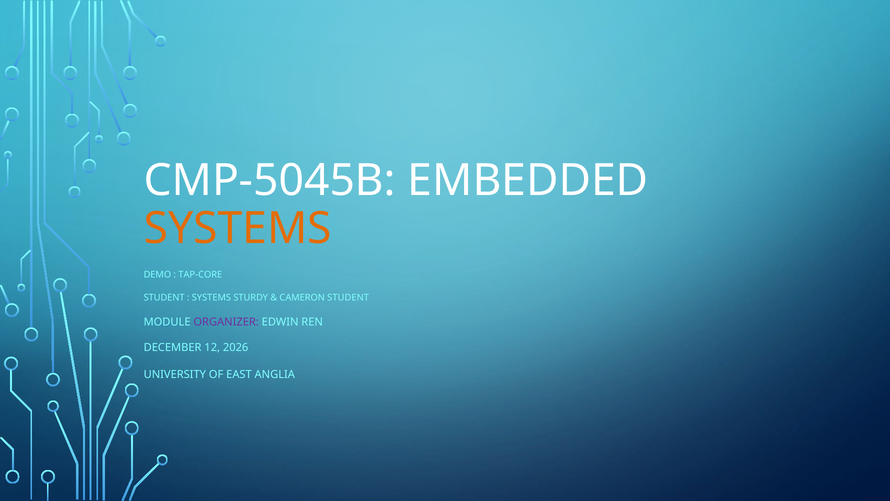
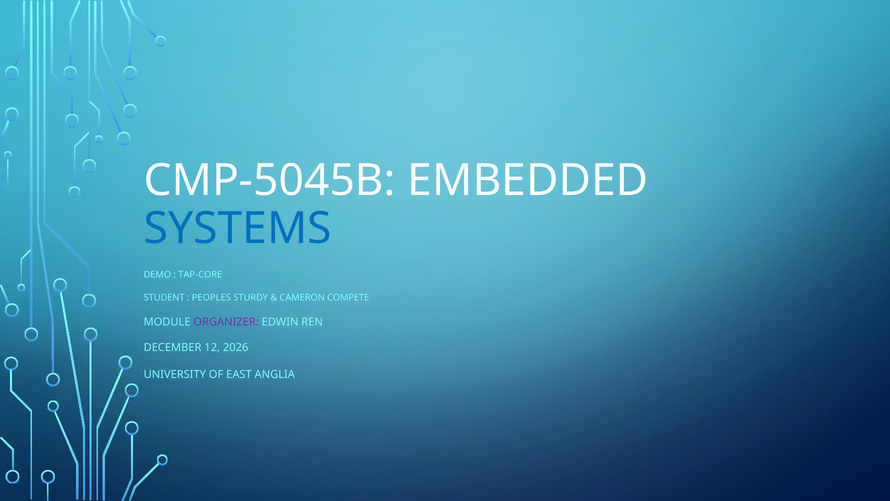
SYSTEMS colour: orange -> blue (238, 229)
SYSTEMS: SYSTEMS -> PEOPLES (211, 297)
CAMERON STUDENT: STUDENT -> COMPETE (348, 297)
